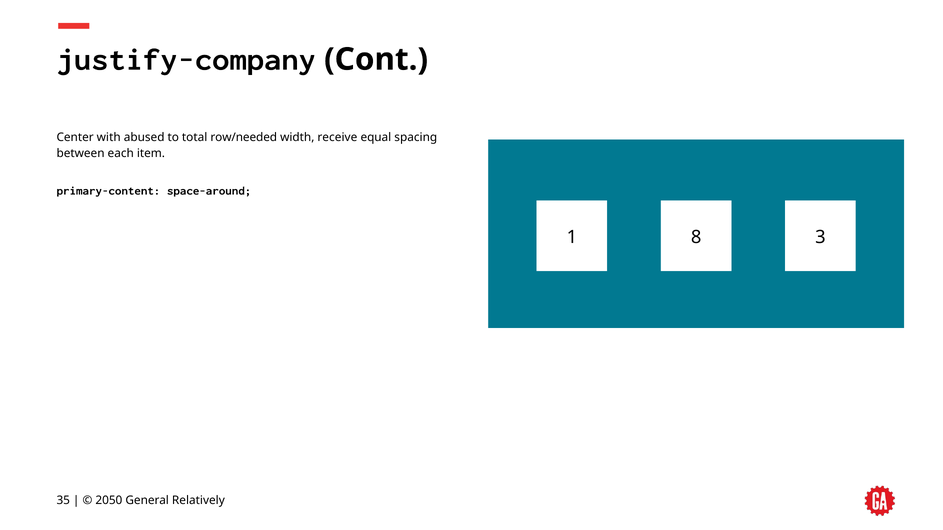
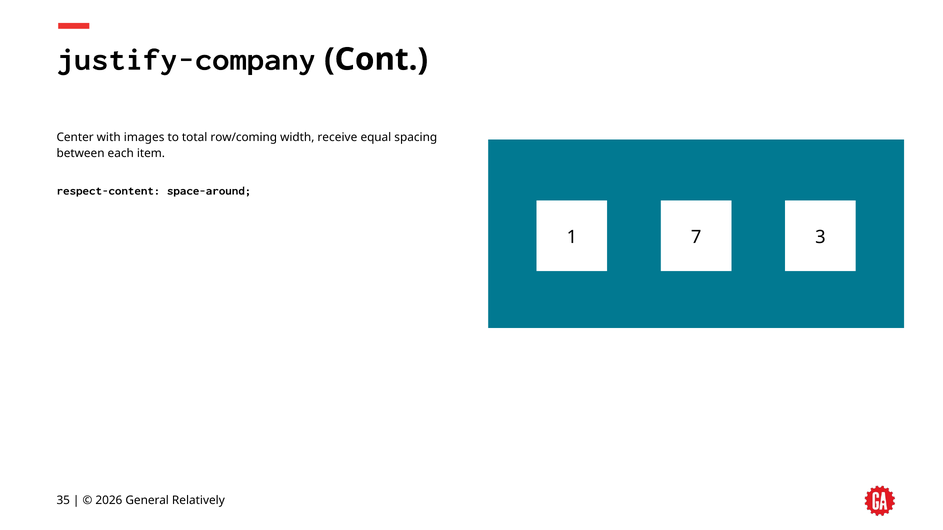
abused: abused -> images (144, 137)
row/needed: row/needed -> row/coming (244, 137)
primary-content: primary-content -> respect-content (108, 191)
8: 8 -> 7 (696, 237)
2050: 2050 -> 2026 (109, 501)
